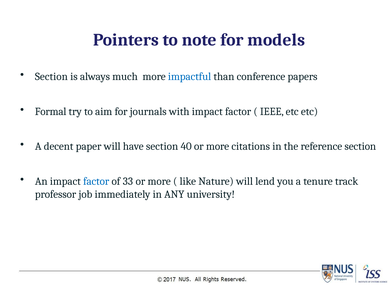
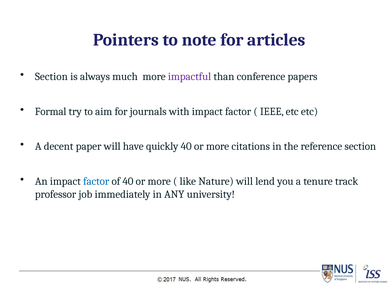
models: models -> articles (276, 40)
impactful colour: blue -> purple (190, 77)
have section: section -> quickly (162, 146)
of 33: 33 -> 40 (128, 181)
